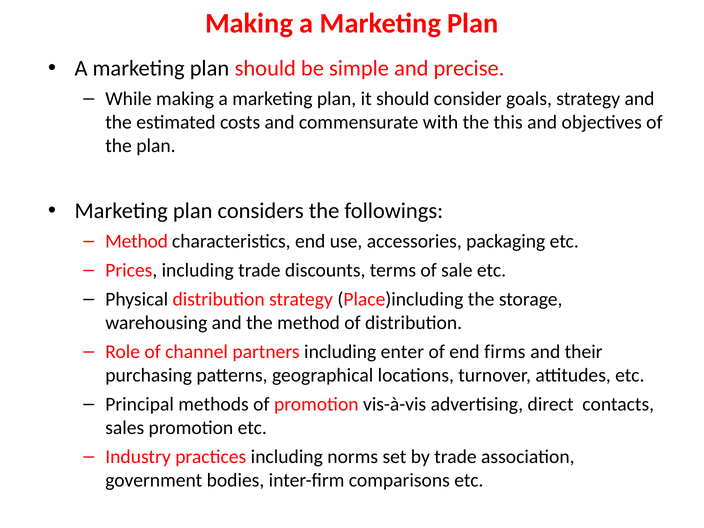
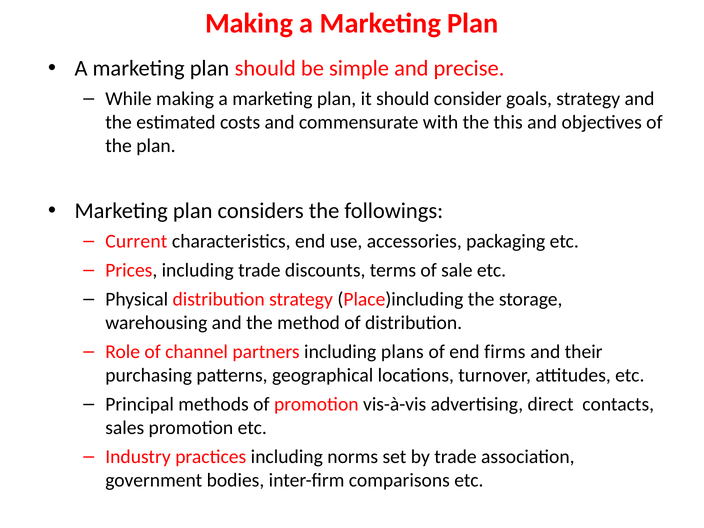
Method: Method -> Current (136, 241)
enter: enter -> plans (402, 352)
